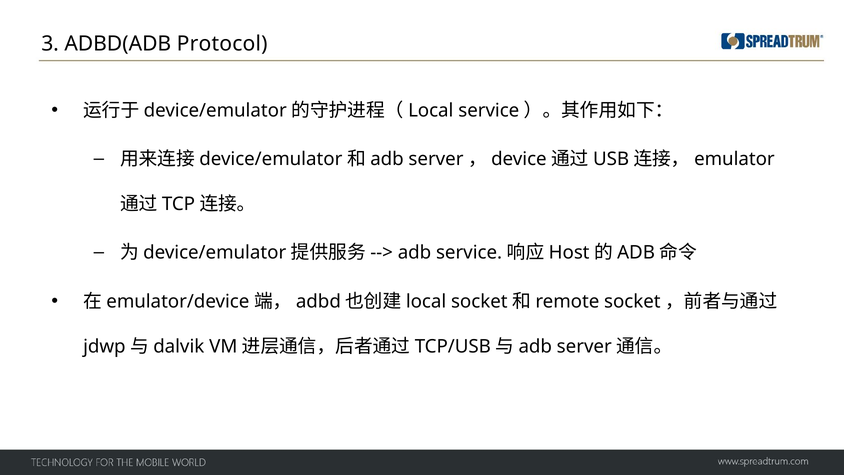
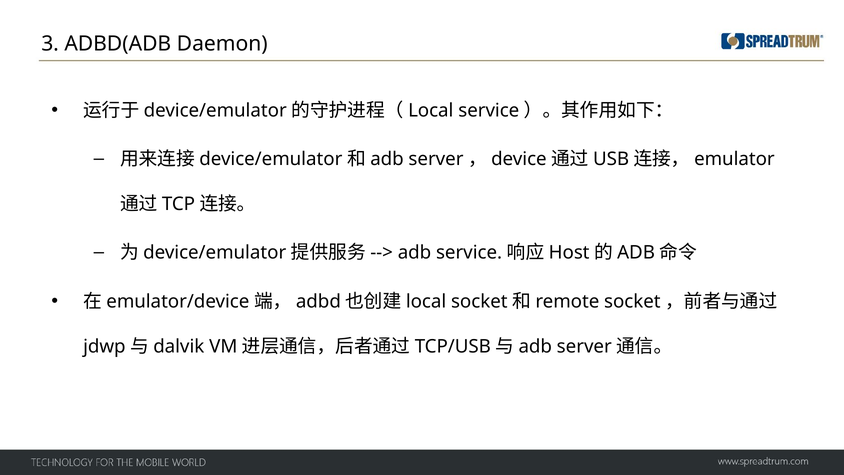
Protocol: Protocol -> Daemon (222, 44)
